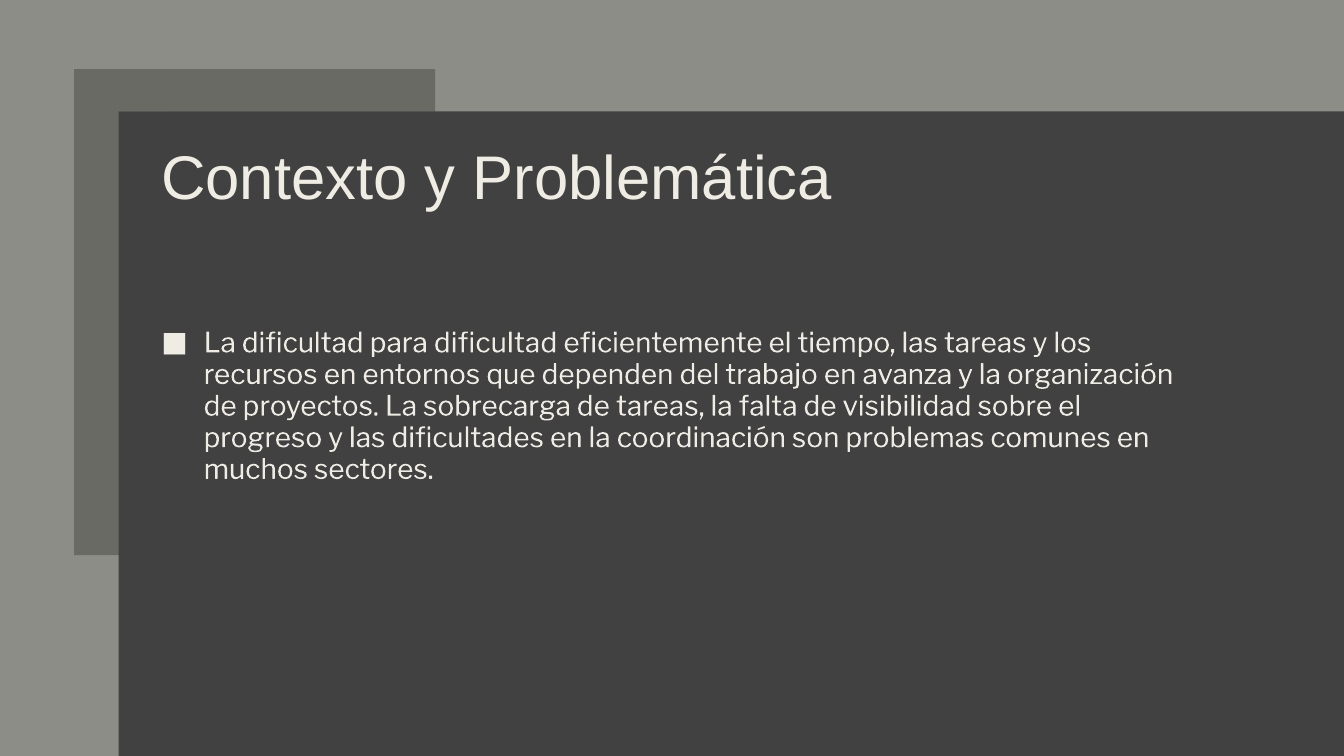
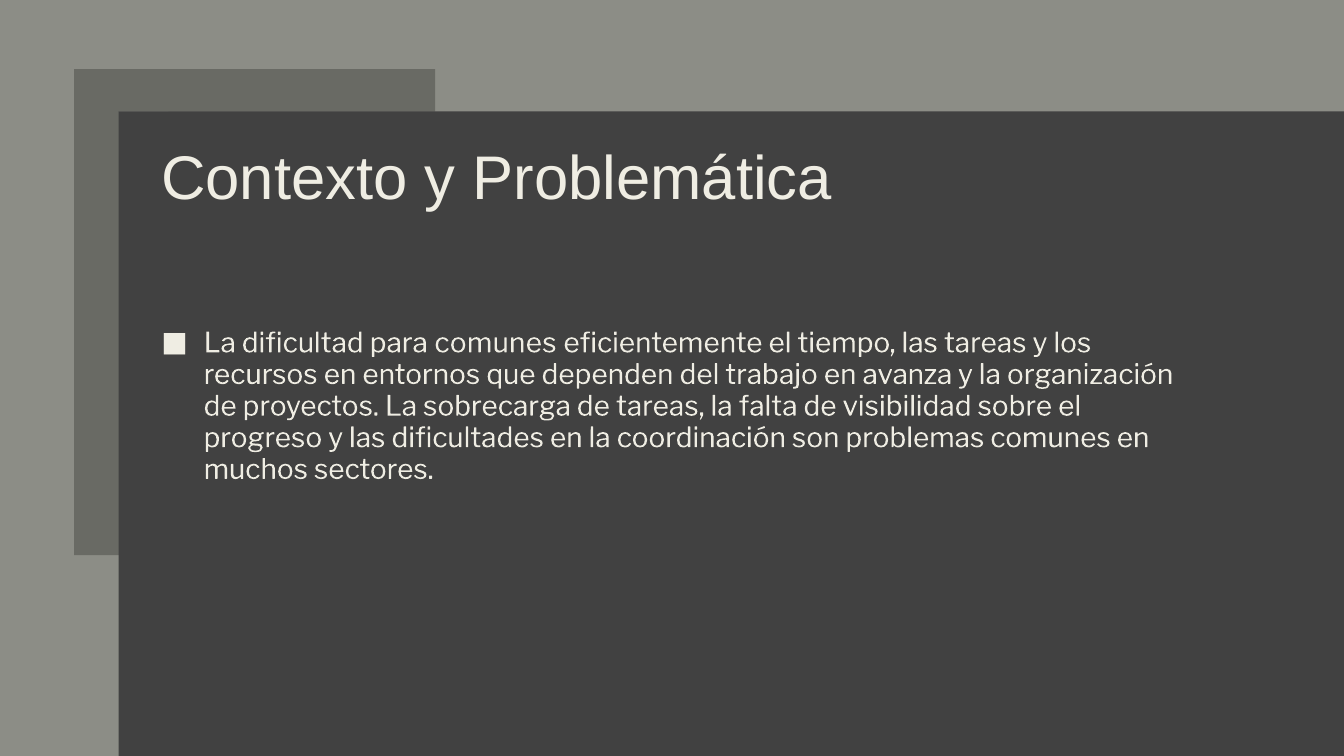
para dificultad: dificultad -> comunes (495, 343)
